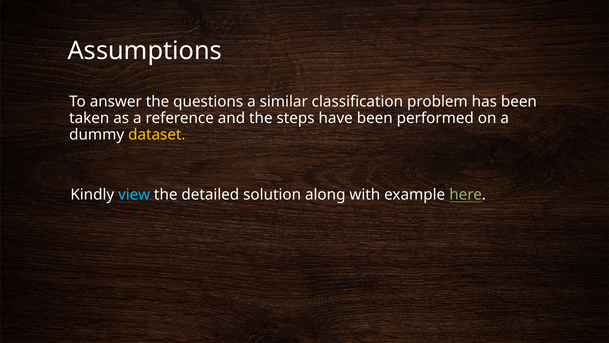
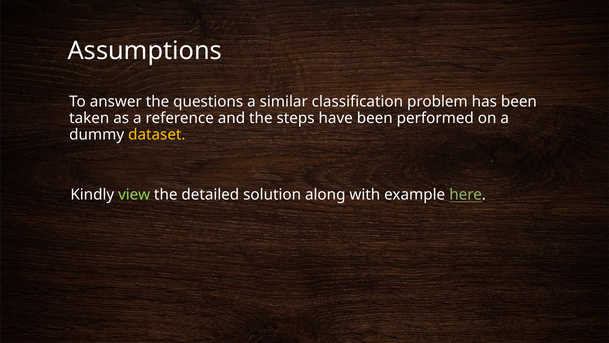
view colour: light blue -> light green (134, 195)
